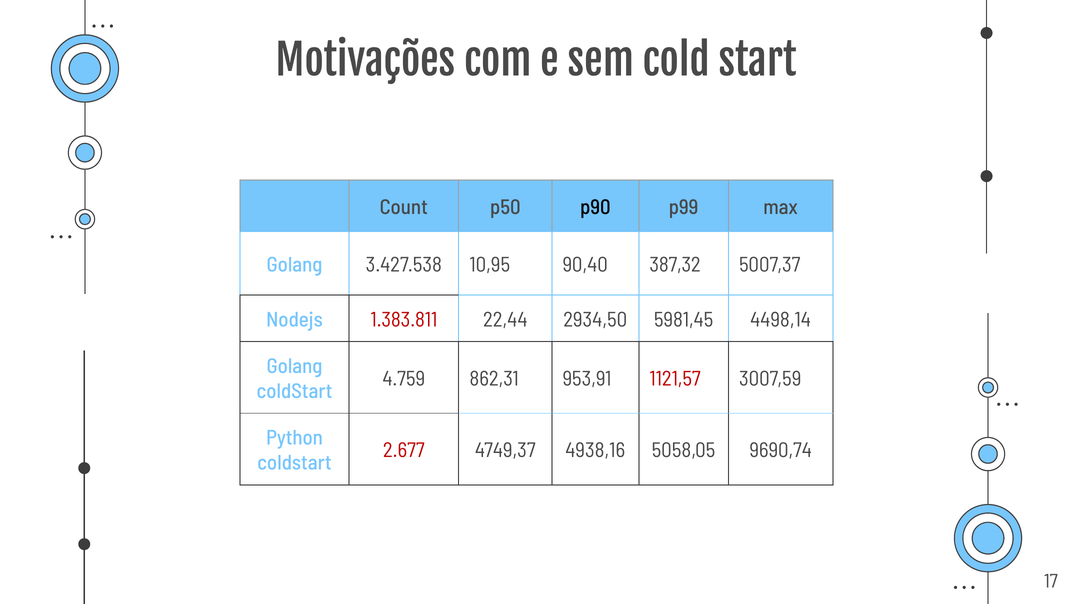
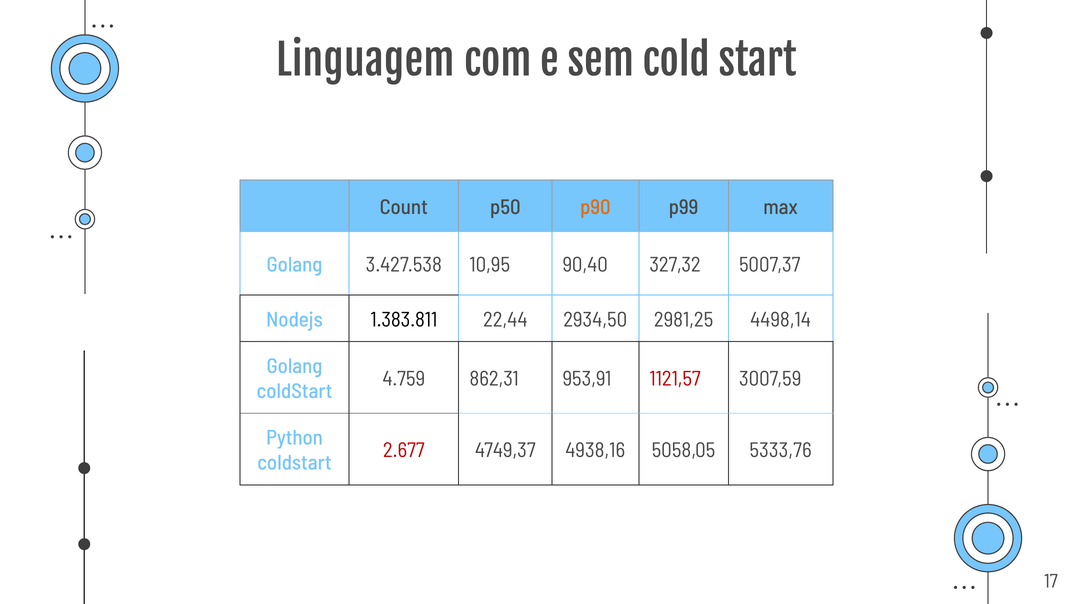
Motivações: Motivações -> Linguagem (365, 62)
p90 colour: black -> orange (595, 207)
387,32: 387,32 -> 327,32 (675, 265)
1.383.811 colour: red -> black (404, 320)
5981,45: 5981,45 -> 2981,25 (684, 320)
9690,74: 9690,74 -> 5333,76 (781, 450)
